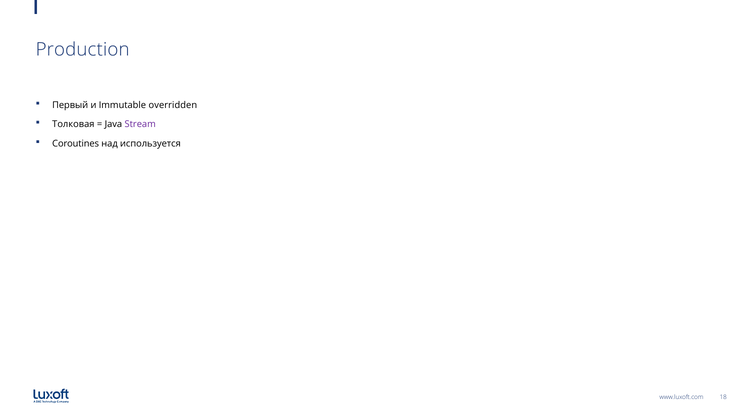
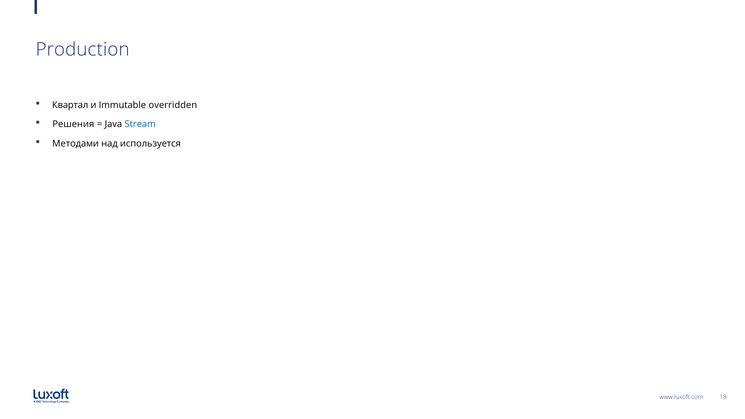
Первый: Первый -> Квартал (70, 105)
Толковая: Толковая -> Решения (73, 124)
Stream colour: purple -> blue (140, 124)
Coroutines: Coroutines -> Методами (76, 144)
